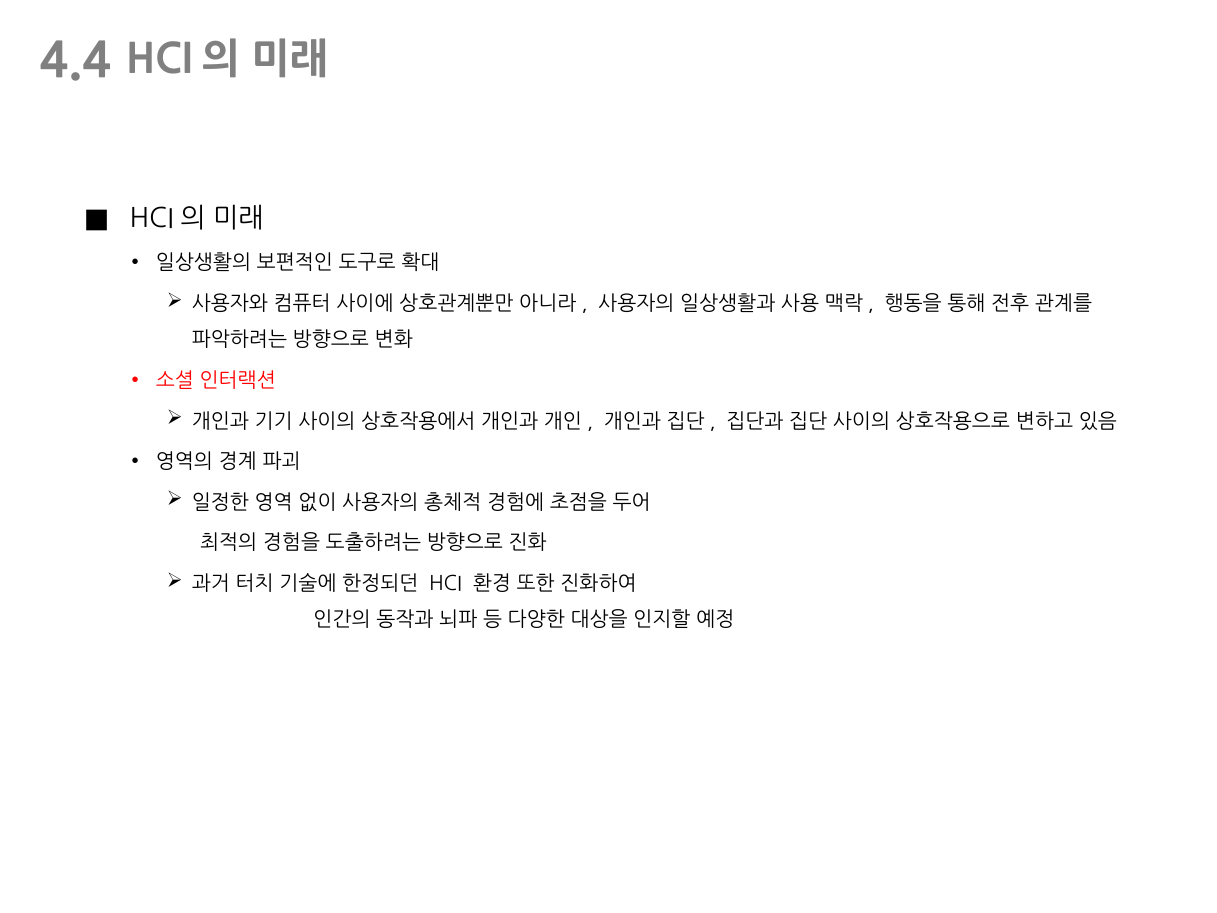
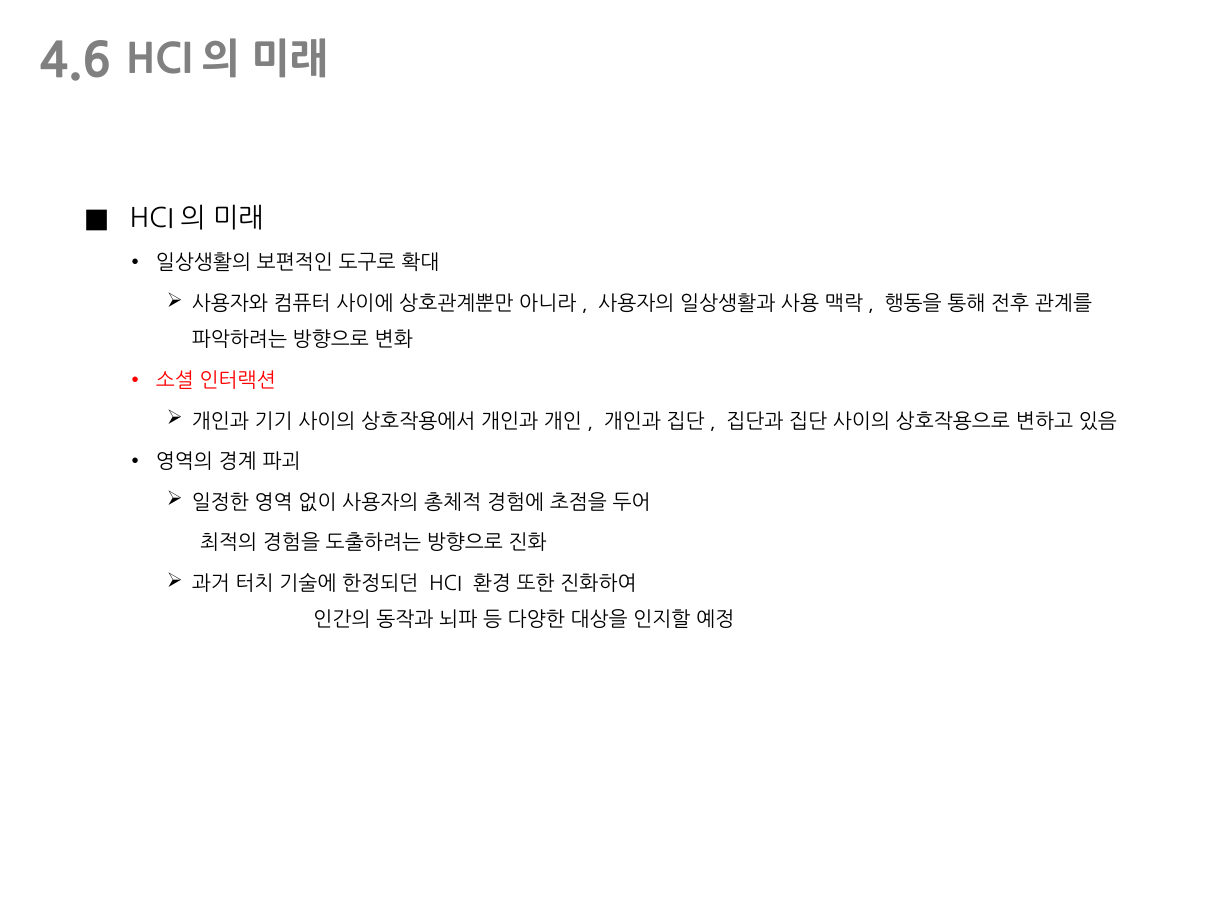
4.4: 4.4 -> 4.6 (75, 62)
